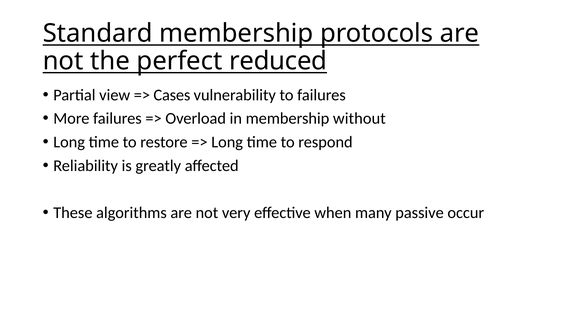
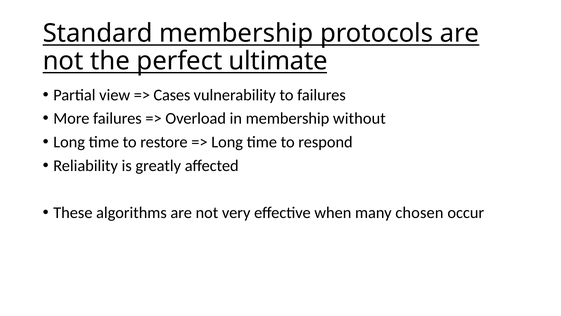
reduced: reduced -> ultimate (278, 61)
passive: passive -> chosen (419, 212)
